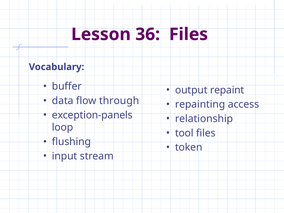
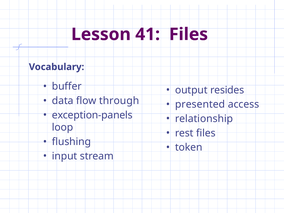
36: 36 -> 41 (148, 34)
repaint: repaint -> resides (227, 90)
repainting: repainting -> presented (200, 104)
tool: tool -> rest (184, 133)
